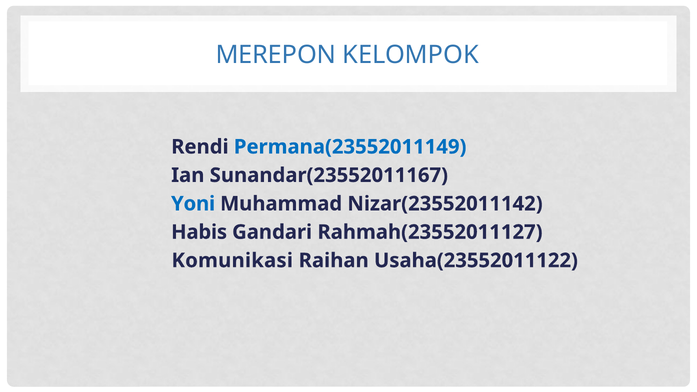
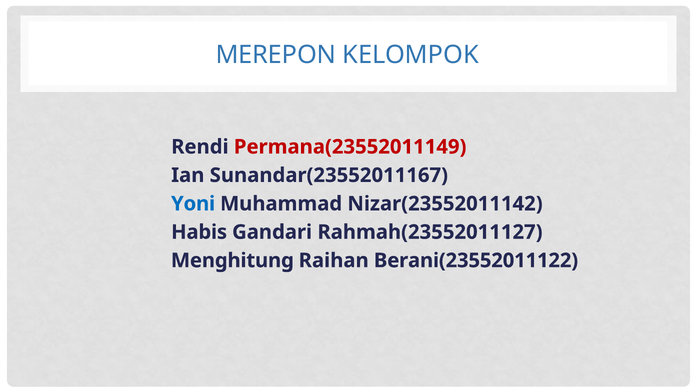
Permana(23552011149 colour: blue -> red (350, 147)
Komunikasi: Komunikasi -> Menghitung (232, 261)
Usaha(23552011122: Usaha(23552011122 -> Berani(23552011122 (476, 261)
